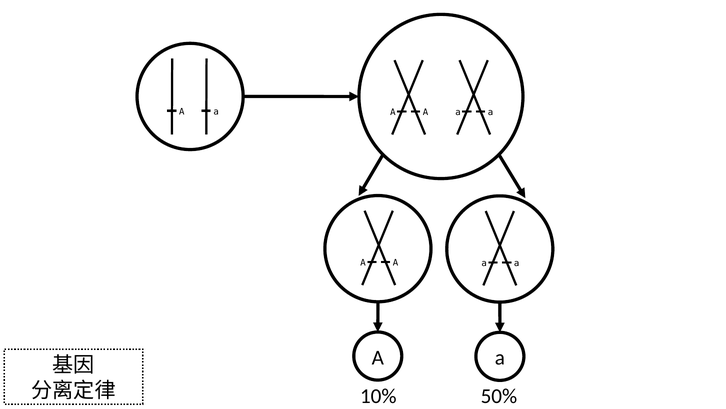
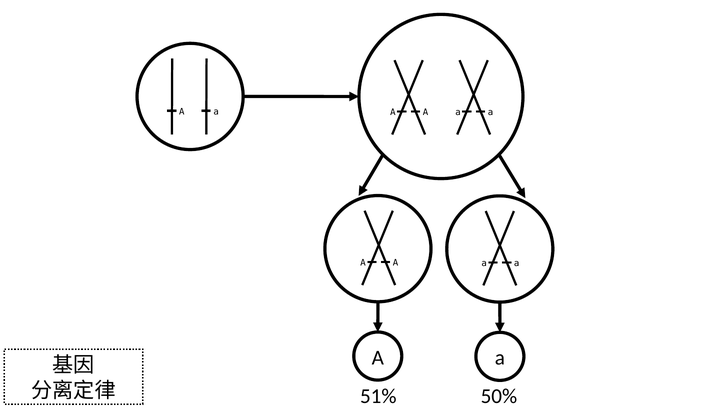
10%: 10% -> 51% (378, 396)
